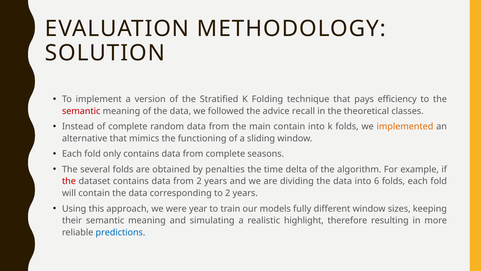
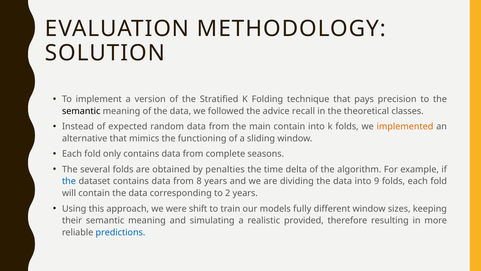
efficiency: efficiency -> precision (397, 99)
semantic colour: red -> black (81, 111)
of complete: complete -> expected (128, 126)
the colour: red -> blue (69, 181)
from 2: 2 -> 8 (199, 181)
6: 6 -> 9 (377, 181)
year: year -> shift (198, 208)
highlight: highlight -> provided (304, 220)
